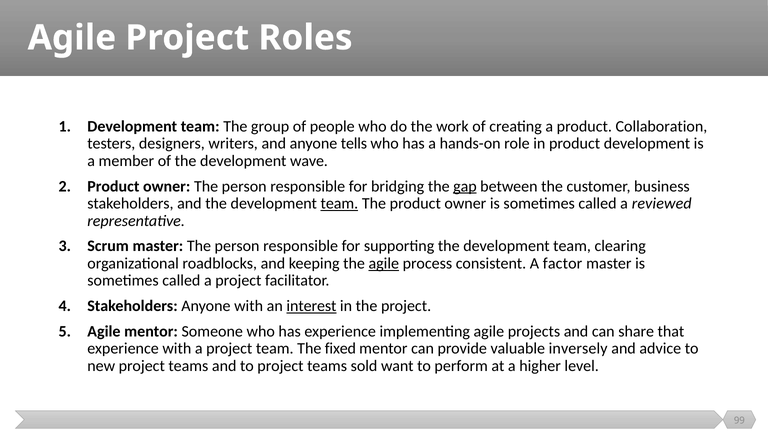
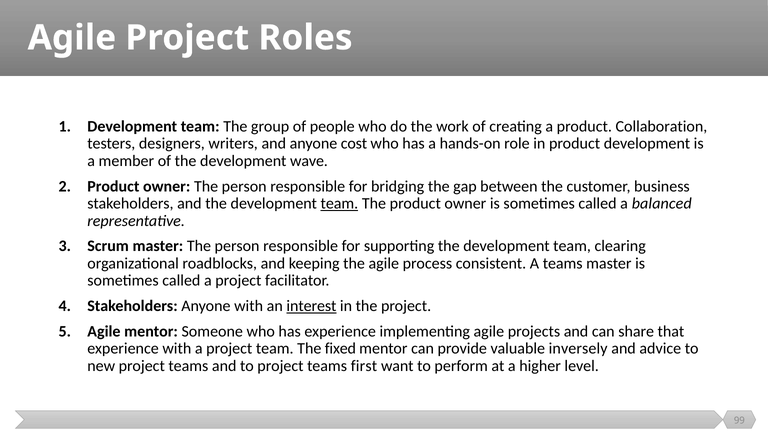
tells: tells -> cost (354, 144)
gap underline: present -> none (465, 186)
reviewed: reviewed -> balanced (662, 204)
agile underline: present -> none (384, 263)
A factor: factor -> teams (563, 263)
sold: sold -> first (364, 366)
